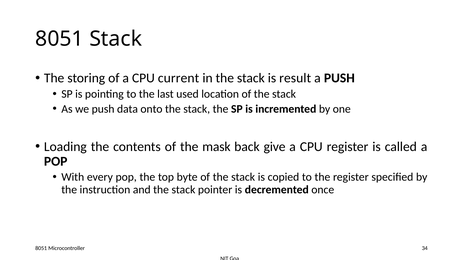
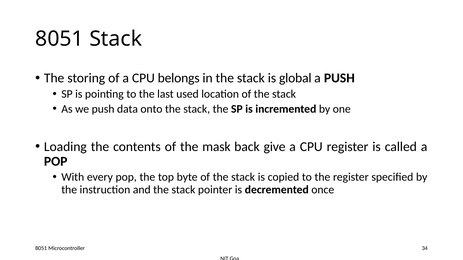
current: current -> belongs (179, 78)
result: result -> global (295, 78)
